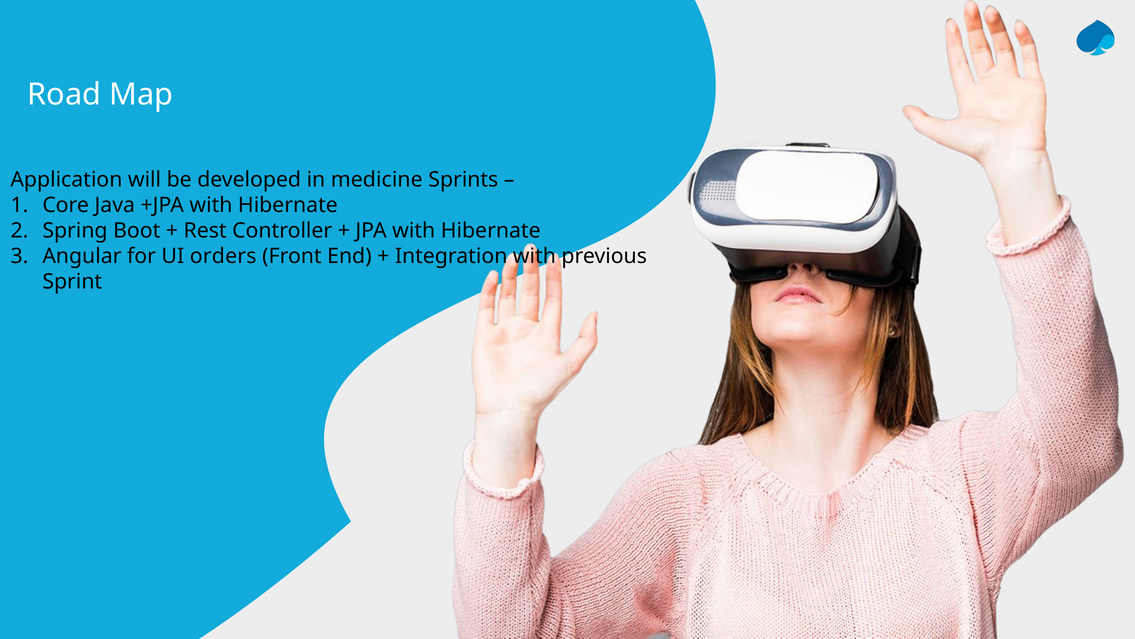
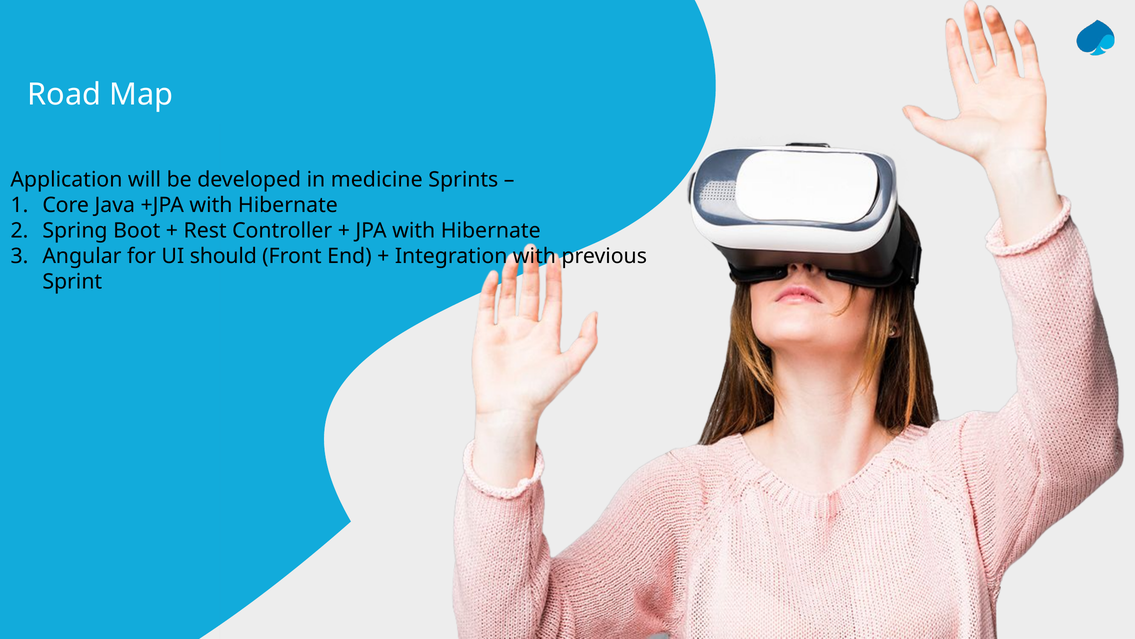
orders: orders -> should (223, 256)
